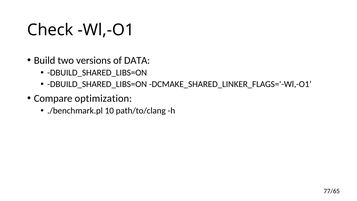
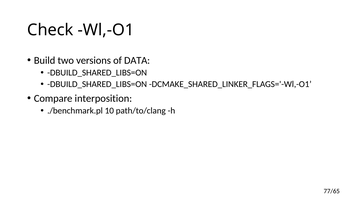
optimization: optimization -> interposition (103, 98)
